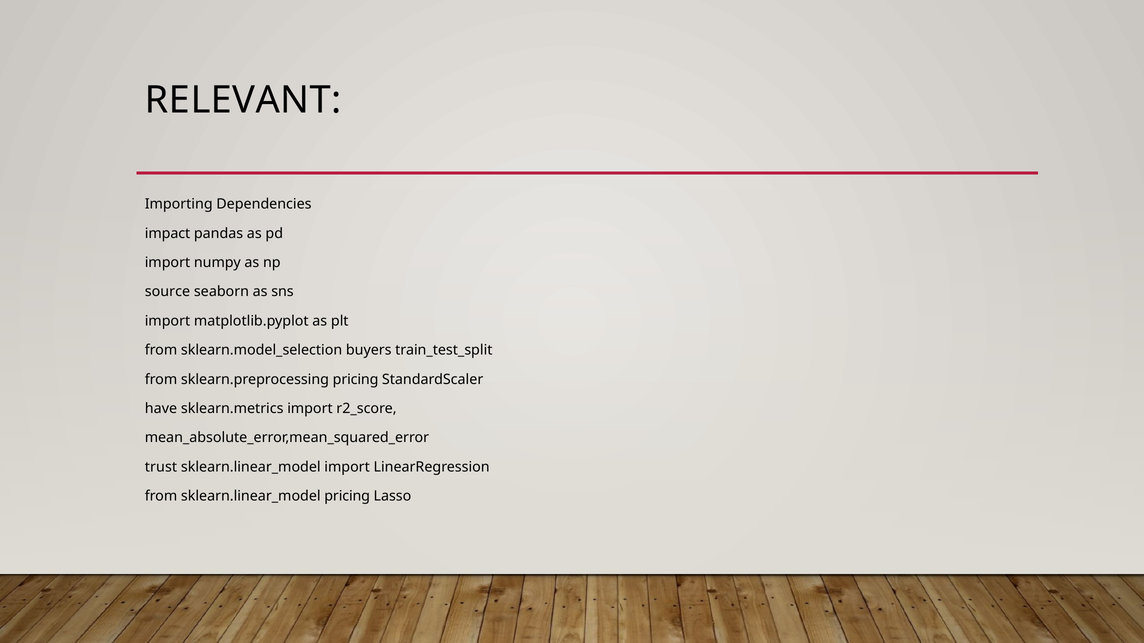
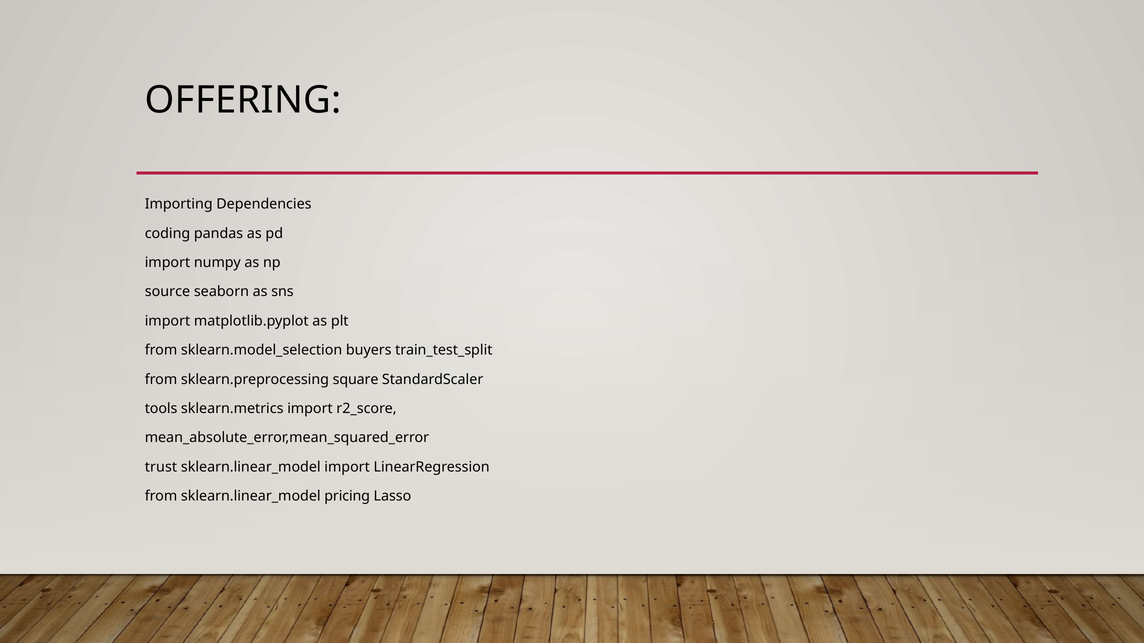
RELEVANT: RELEVANT -> OFFERING (243, 100)
impact: impact -> coding (167, 234)
sklearn.preprocessing pricing: pricing -> square (356, 380)
have: have -> tools (161, 409)
